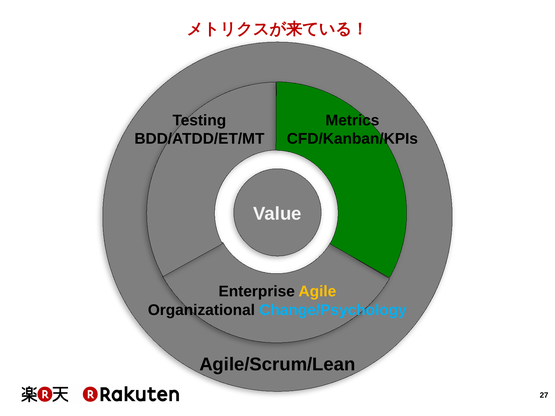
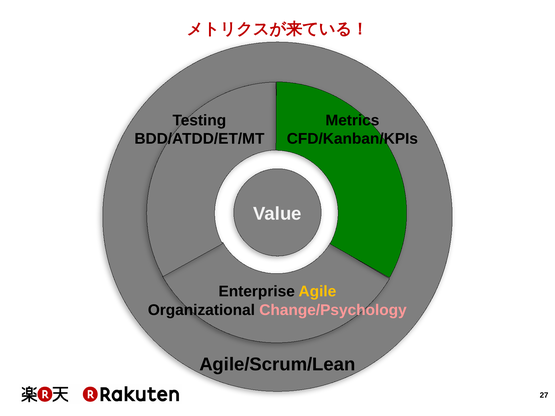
Change/Psychology colour: light blue -> pink (333, 310)
